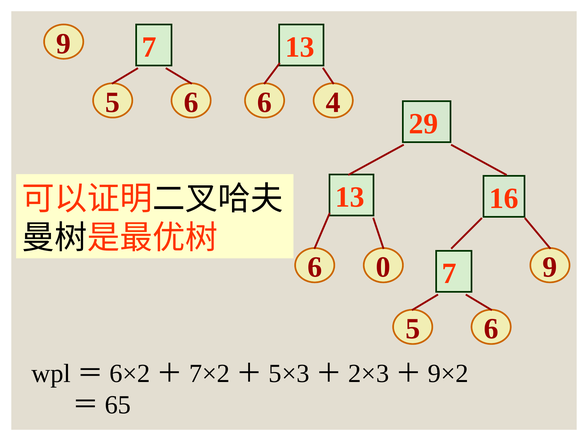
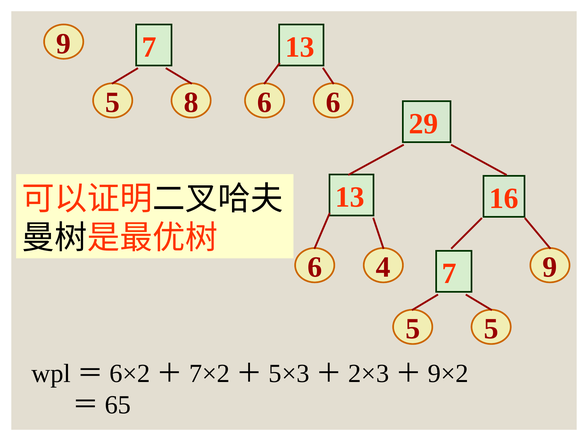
6: 6 -> 8 (191, 102)
6 4: 4 -> 6 (333, 102)
0: 0 -> 4 (383, 267)
6: 6 -> 5 (491, 329)
